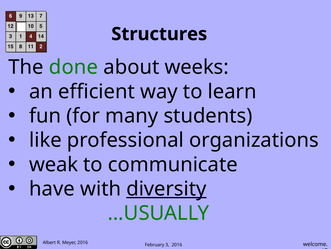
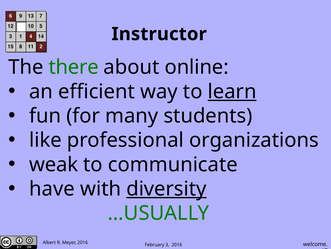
Structures: Structures -> Instructor (159, 34)
done: done -> there (74, 67)
weeks: weeks -> online (197, 67)
learn underline: none -> present (232, 91)
